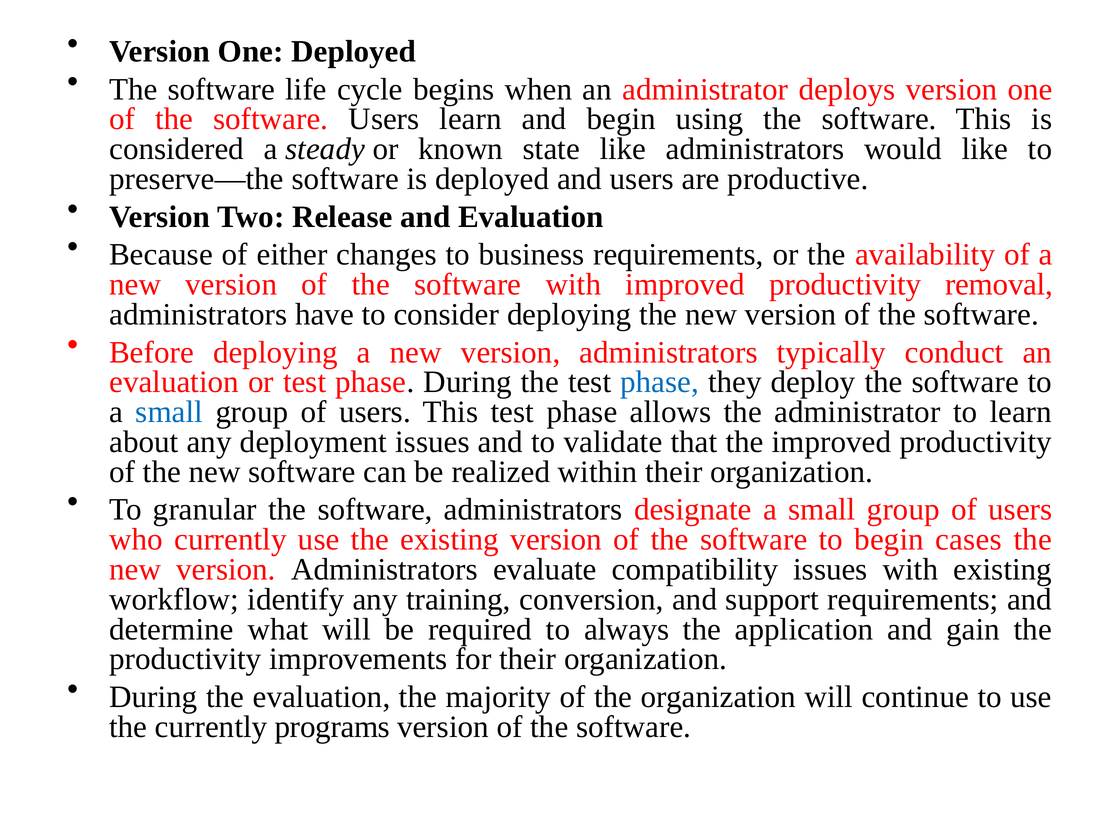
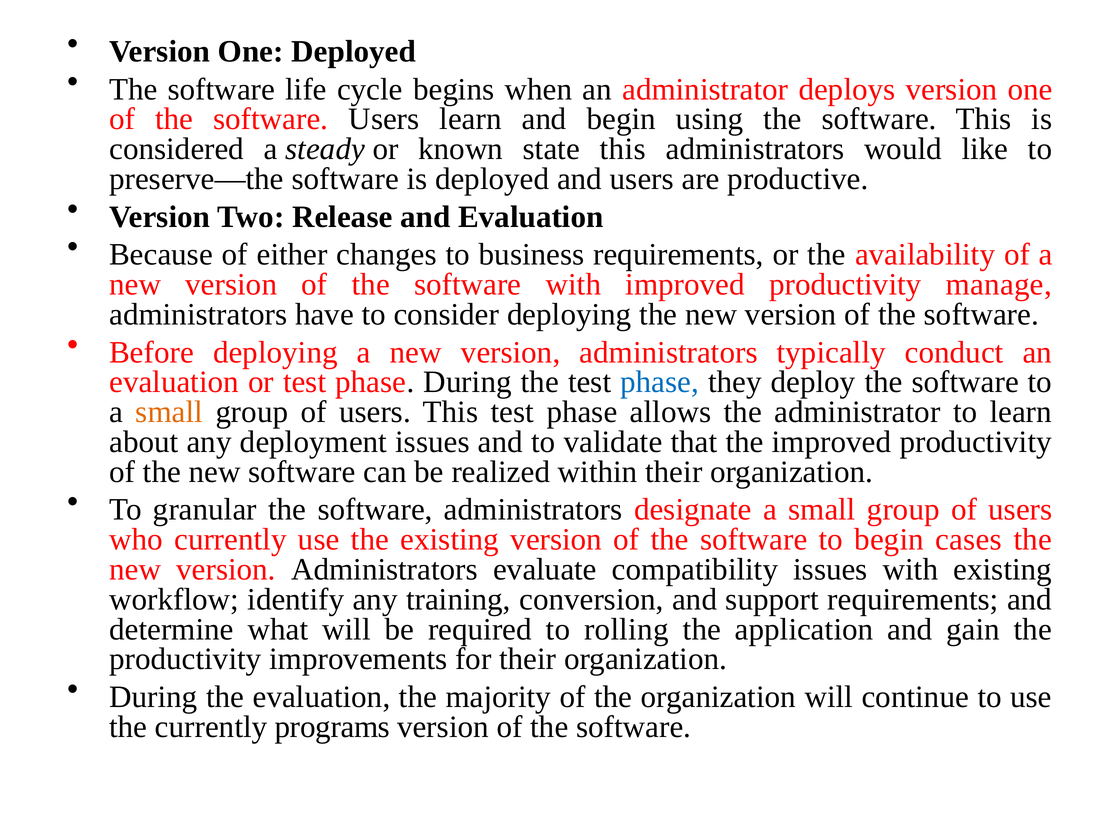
state like: like -> this (623, 149)
removal: removal -> manage (999, 285)
small colour: blue -> orange (169, 412)
always: always -> rolling (626, 629)
